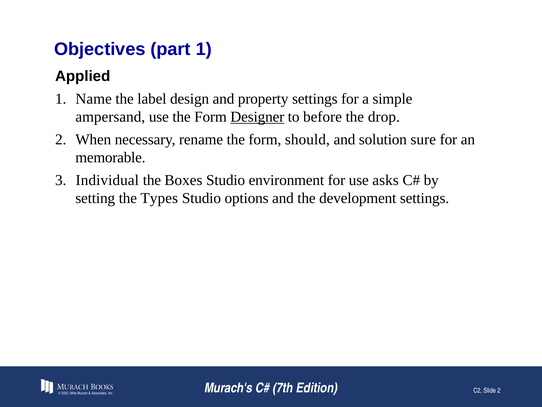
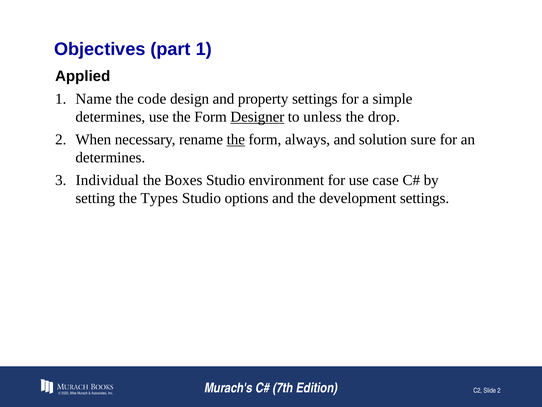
label: label -> code (152, 99)
ampersand: ampersand -> determines (110, 117)
before: before -> unless (322, 117)
the underline: none -> present (236, 139)
should: should -> always (307, 139)
memorable: memorable -> determines (110, 157)
asks: asks -> case (386, 180)
